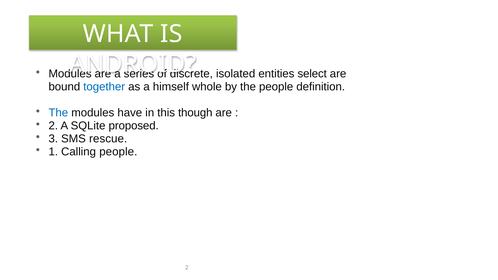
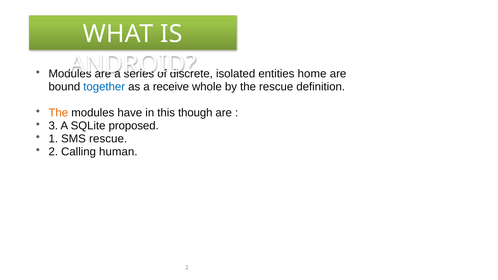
select: select -> home (312, 74)
himself: himself -> receive (171, 87)
the people: people -> rescue (276, 87)
The colour: blue -> orange (58, 113)
2: 2 -> 3 (53, 126)
3: 3 -> 1 (53, 139)
1: 1 -> 2 (53, 152)
Calling people: people -> human (118, 152)
